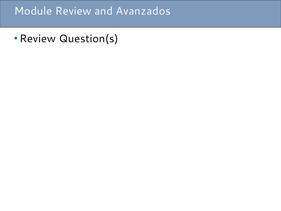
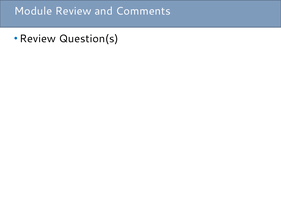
Avanzados: Avanzados -> Comments (143, 11)
